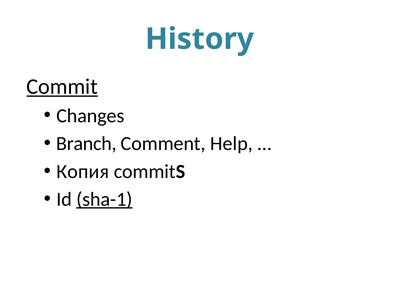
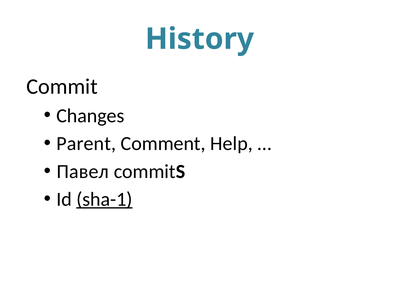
Commit underline: present -> none (62, 87)
Branch: Branch -> Parent (86, 144)
Копия: Копия -> Павел (83, 172)
